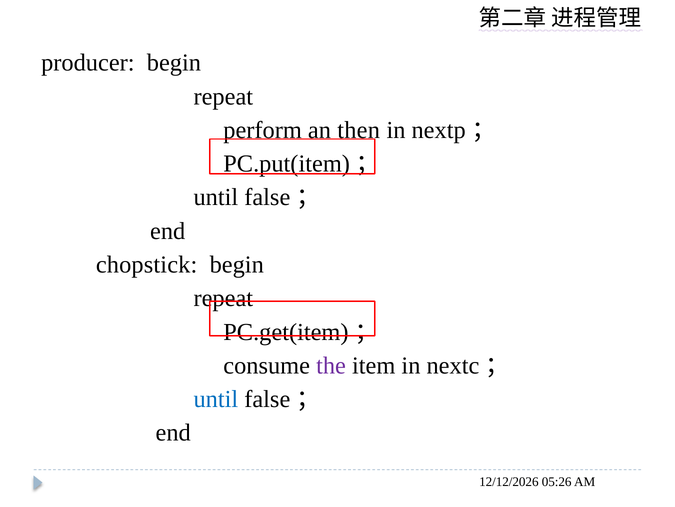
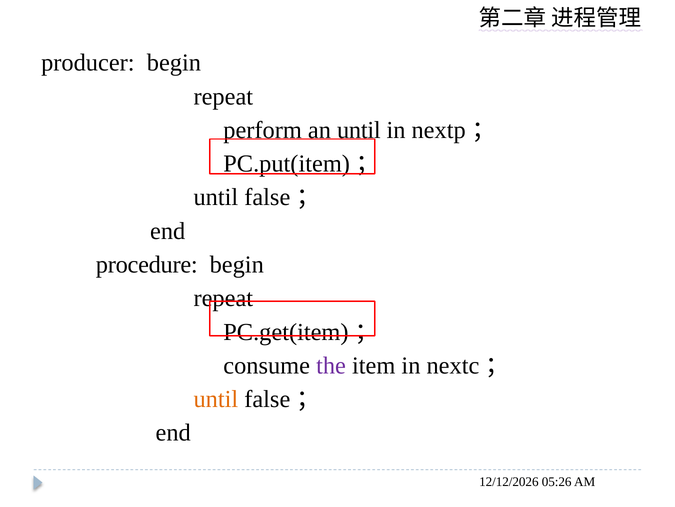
an then: then -> until (359, 130)
chopstick: chopstick -> procedure (147, 264)
until colour: blue -> orange (216, 399)
